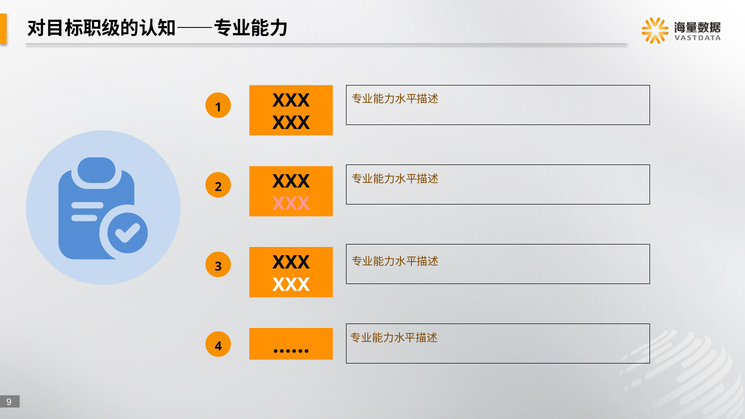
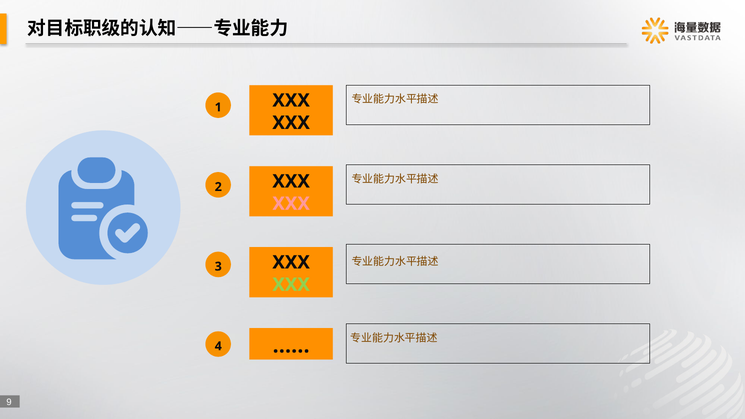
XXX colour: white -> light green (291, 285)
